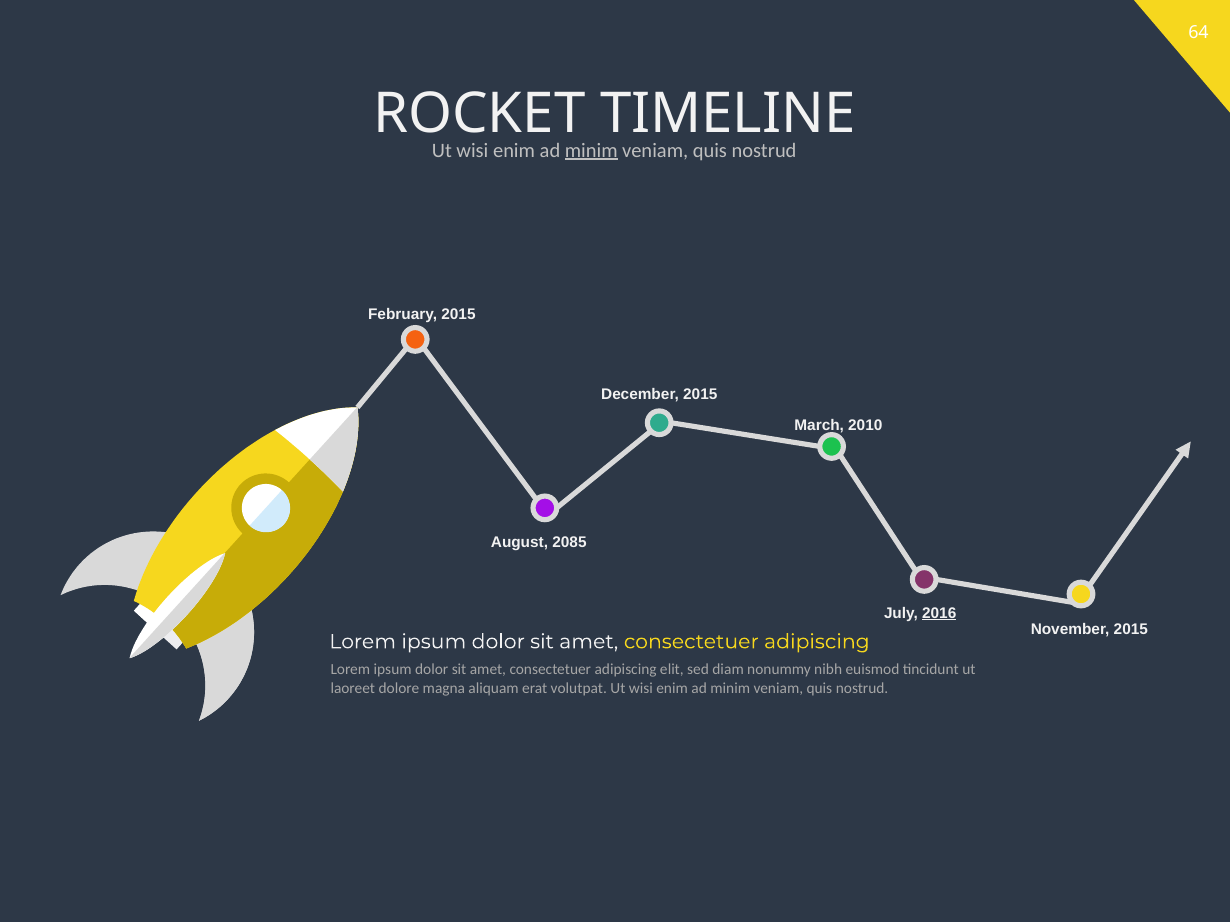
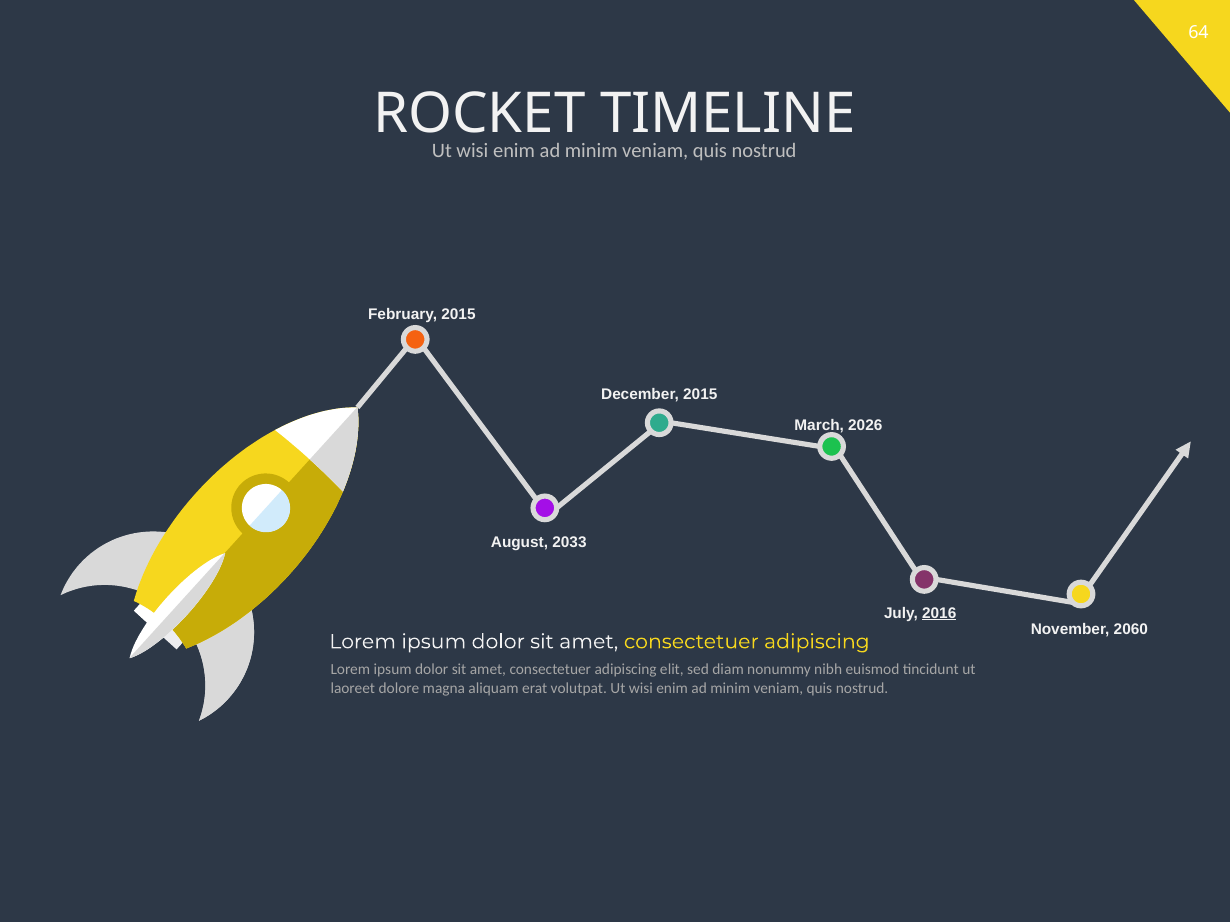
minim underline: present -> none (591, 150)
2010: 2010 -> 2026 (865, 425)
2085: 2085 -> 2033 (569, 543)
November 2015: 2015 -> 2060 (1131, 629)
